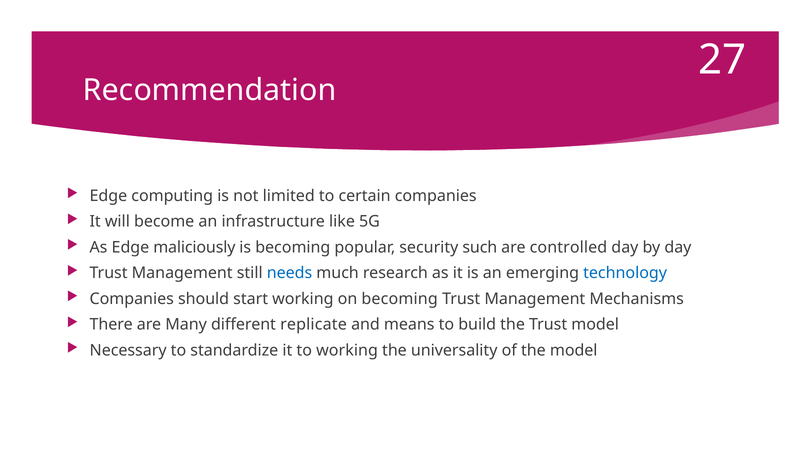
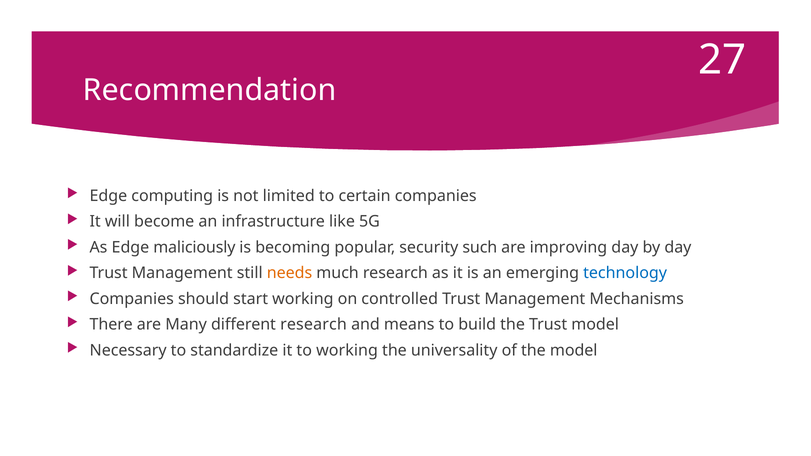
controlled: controlled -> improving (568, 247)
needs colour: blue -> orange (289, 273)
on becoming: becoming -> controlled (400, 299)
different replicate: replicate -> research (313, 325)
